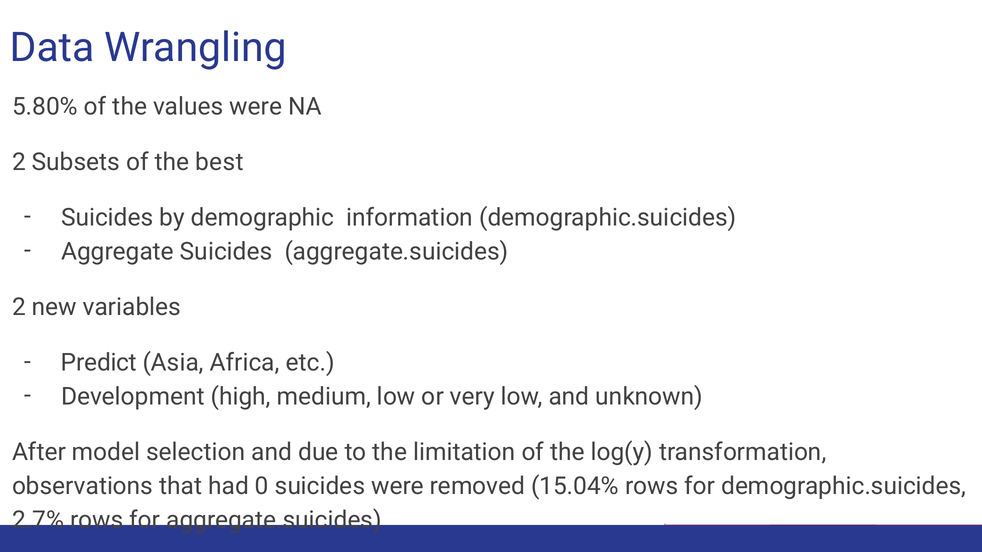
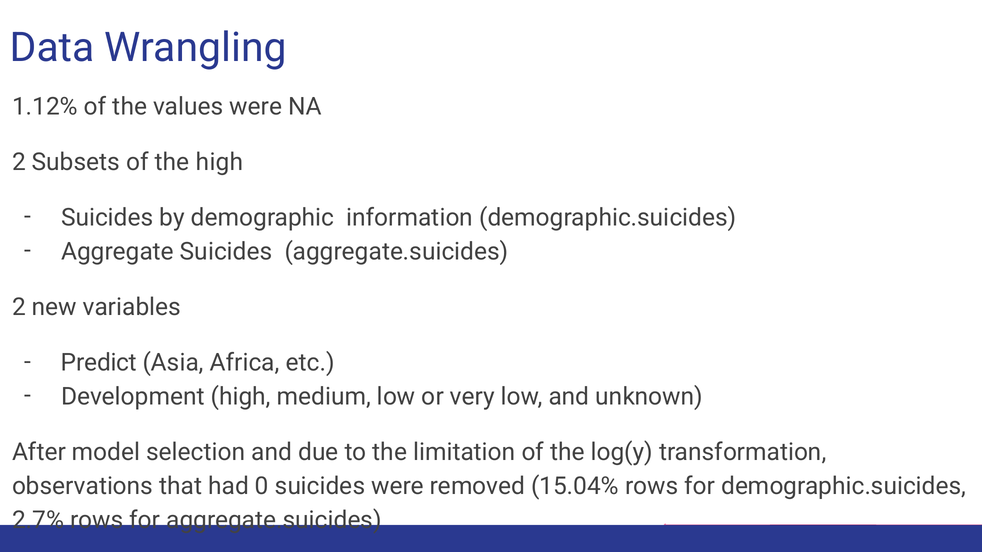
5.80%: 5.80% -> 1.12% (45, 107)
the best: best -> high (220, 162)
